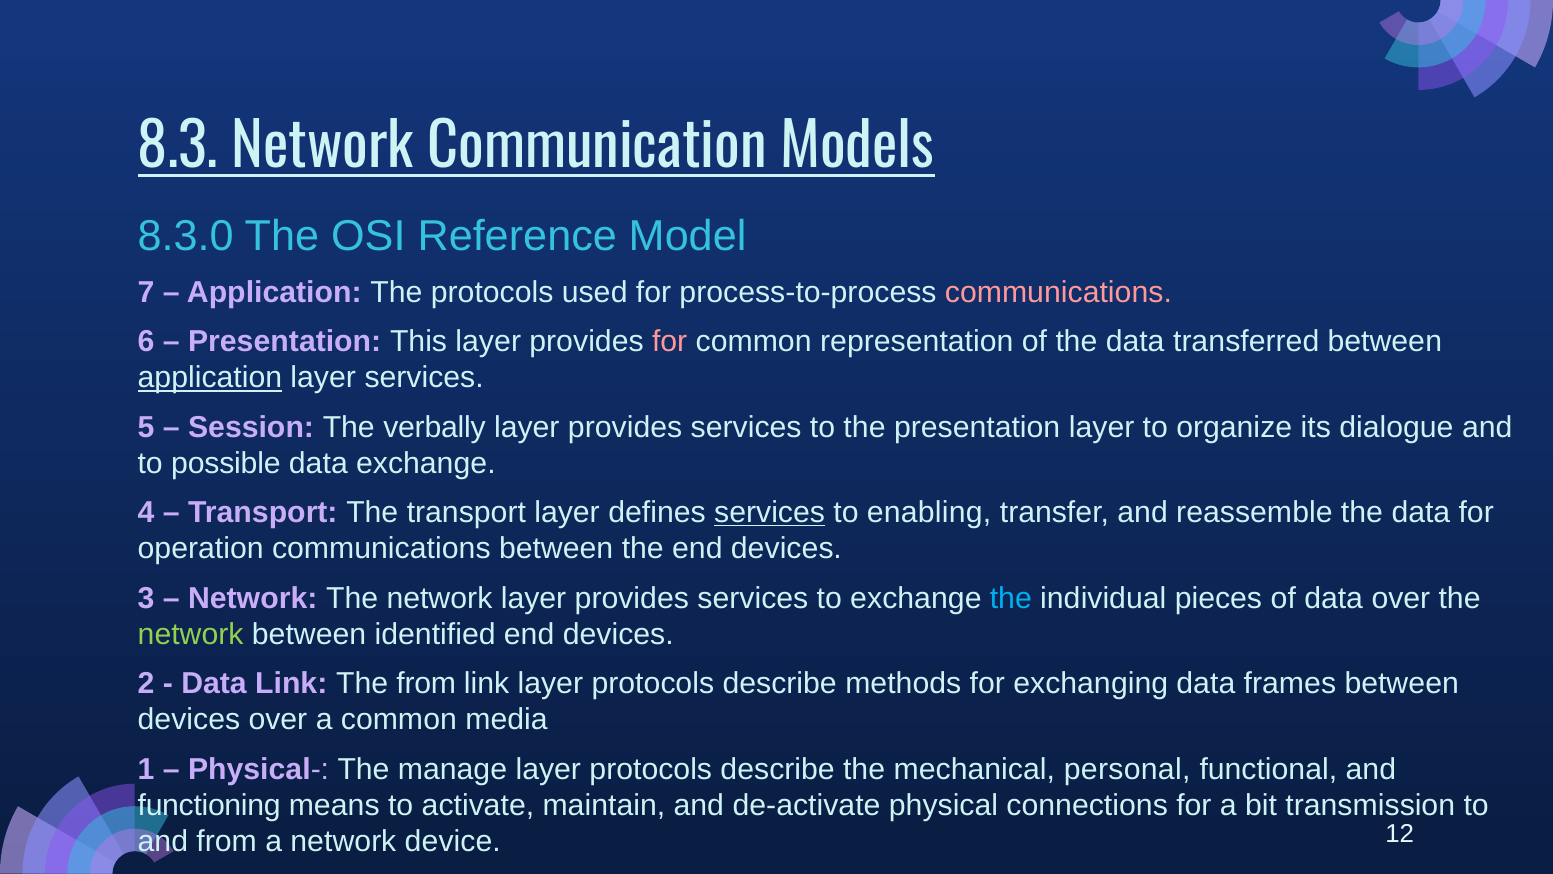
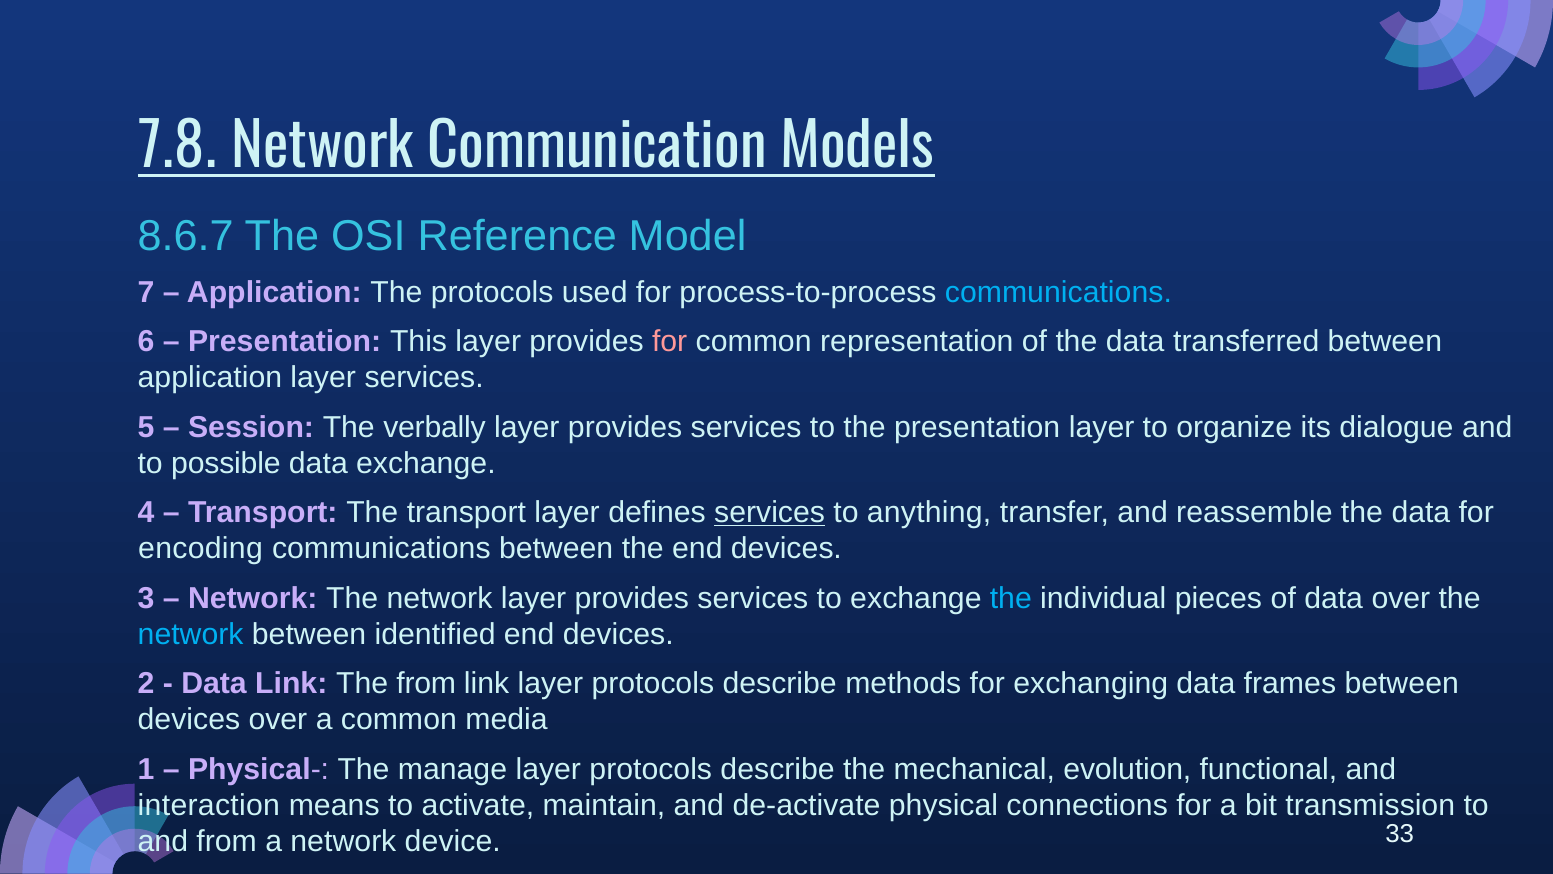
8.3: 8.3 -> 7.8 (178, 148)
8.3.0: 8.3.0 -> 8.6.7 (186, 236)
communications colour: pink -> light blue (1058, 292)
application underline: present -> none (210, 378)
enabling: enabling -> anything (929, 512)
operation: operation -> encoding (200, 549)
network colour: light green -> light blue (191, 634)
personal: personal -> evolution (1127, 769)
functioning: functioning -> interaction (209, 805)
12: 12 -> 33 (1400, 833)
